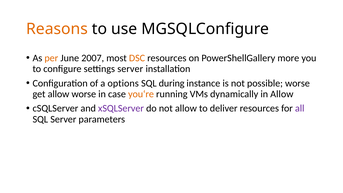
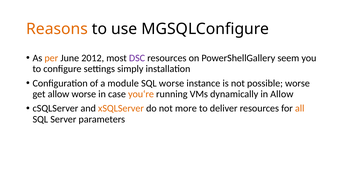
2007: 2007 -> 2012 (93, 58)
DSC colour: orange -> purple (137, 58)
more: more -> seem (288, 58)
settings server: server -> simply (130, 69)
options: options -> module (123, 83)
SQL during: during -> worse (172, 83)
xSQLServer colour: purple -> orange (121, 108)
not allow: allow -> more (186, 108)
all colour: purple -> orange (300, 108)
